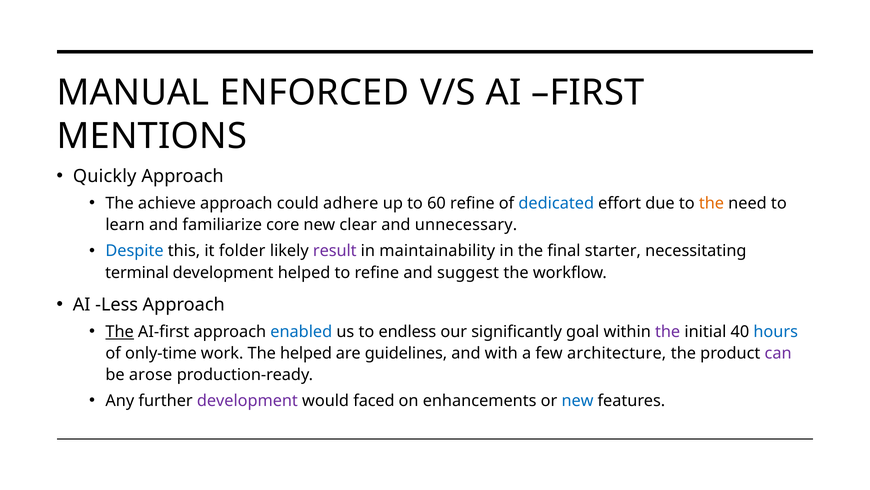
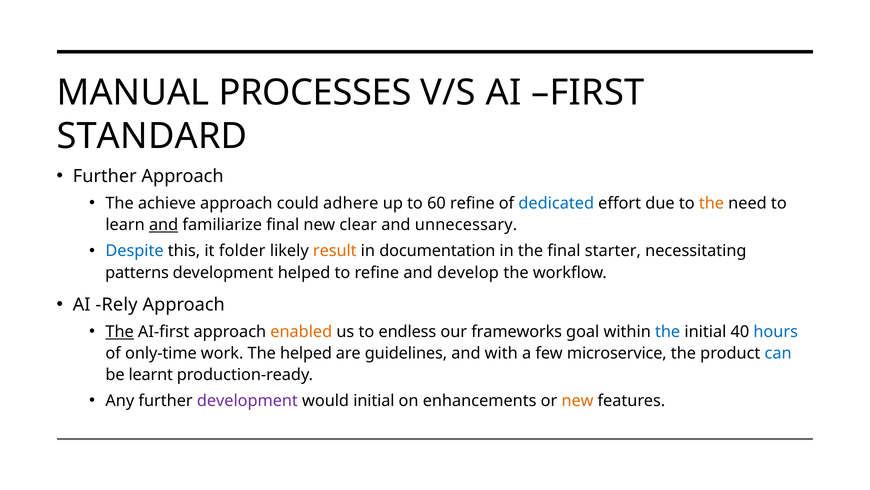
ENFORCED: ENFORCED -> PROCESSES (315, 93)
MENTIONS: MENTIONS -> STANDARD (152, 136)
Quickly: Quickly -> Further (105, 176)
and underline: none -> present (164, 225)
familiarize core: core -> final (283, 225)
result colour: purple -> orange (335, 251)
maintainability: maintainability -> documentation (437, 251)
terminal: terminal -> patterns (137, 272)
suggest: suggest -> develop (468, 272)
Less: Less -> Rely (117, 304)
enabled colour: blue -> orange (301, 331)
significantly: significantly -> frameworks (517, 331)
the colour: purple -> blue (668, 331)
architecture: architecture -> microservice (617, 353)
can colour: purple -> blue (778, 353)
arose: arose -> learnt (151, 374)
would faced: faced -> initial (374, 400)
new colour: blue -> orange (578, 400)
